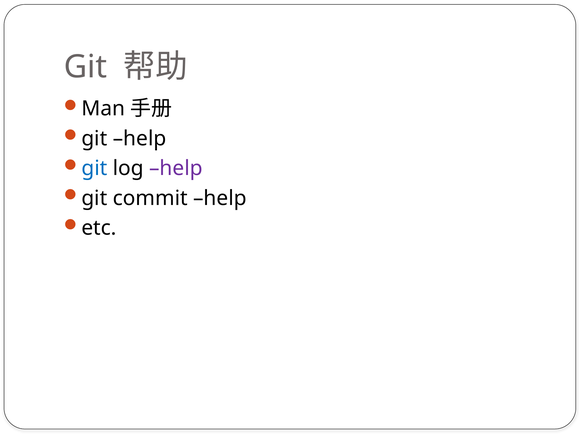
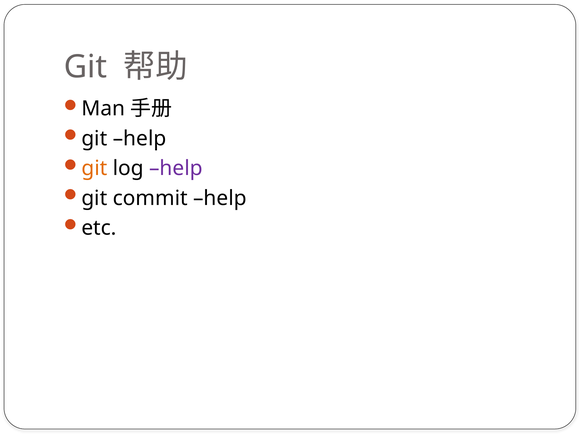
git colour: blue -> orange (94, 168)
